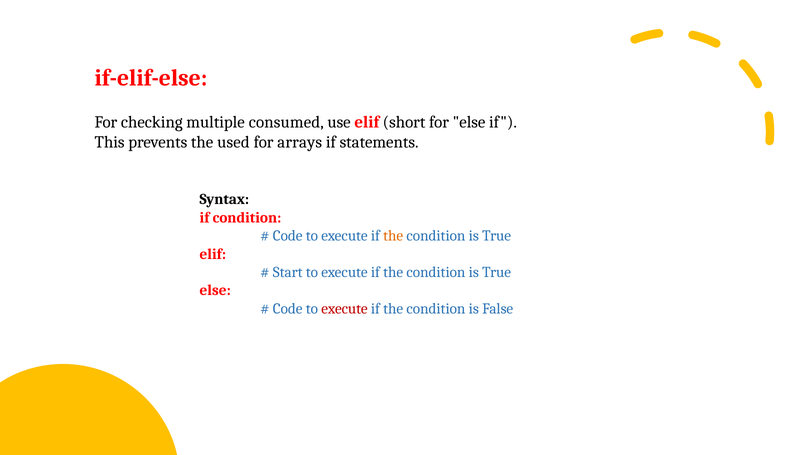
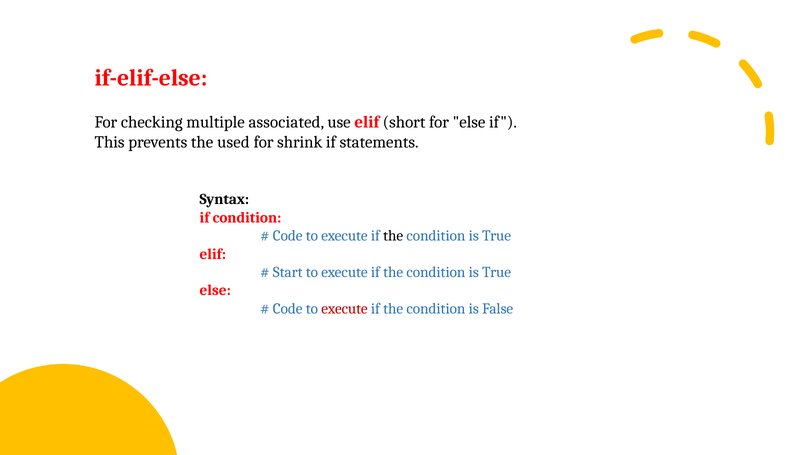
consumed: consumed -> associated (286, 122)
arrays: arrays -> shrink (300, 142)
the colour: orange -> black (393, 236)
